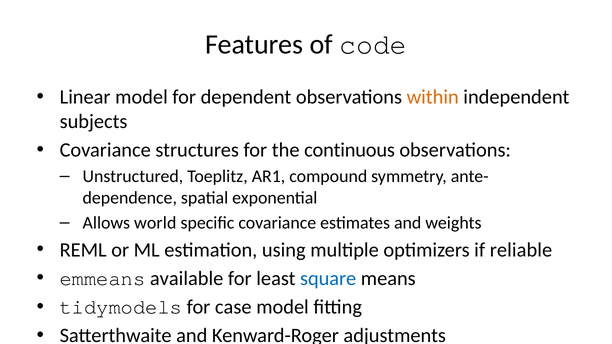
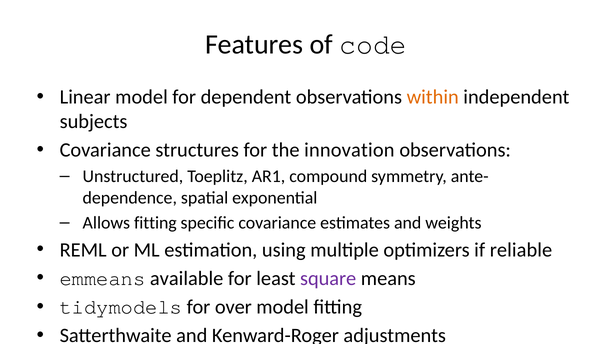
continuous: continuous -> innovation (349, 150)
Allows world: world -> fitting (155, 223)
square colour: blue -> purple (328, 279)
case: case -> over (233, 307)
